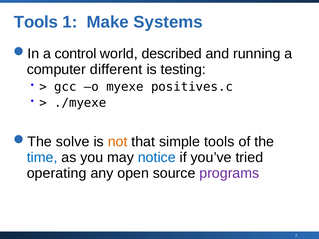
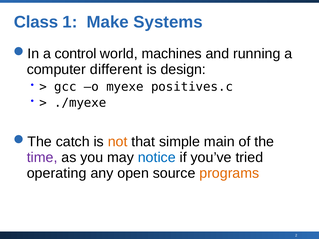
Tools: Tools -> Class (36, 22)
described: described -> machines (172, 54)
testing: testing -> design (183, 70)
solve: solve -> catch (73, 142)
simple tools: tools -> main (219, 142)
time colour: blue -> purple (42, 158)
programs colour: purple -> orange (229, 173)
